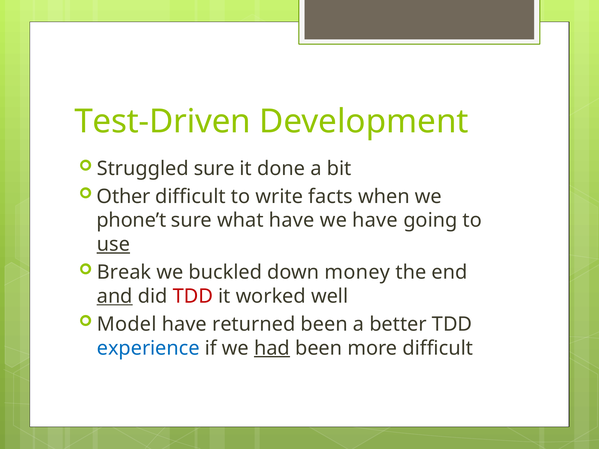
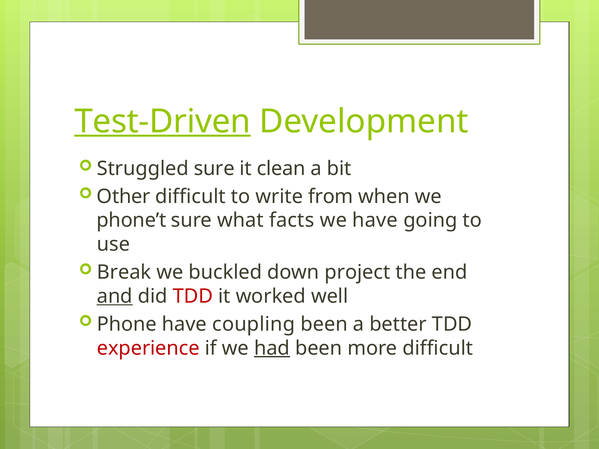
Test-Driven underline: none -> present (163, 122)
done: done -> clean (281, 169)
facts: facts -> from (331, 197)
what have: have -> facts (292, 221)
use underline: present -> none (113, 244)
money: money -> project (357, 272)
Model: Model -> Phone (127, 324)
returned: returned -> coupling (254, 324)
experience colour: blue -> red (148, 348)
